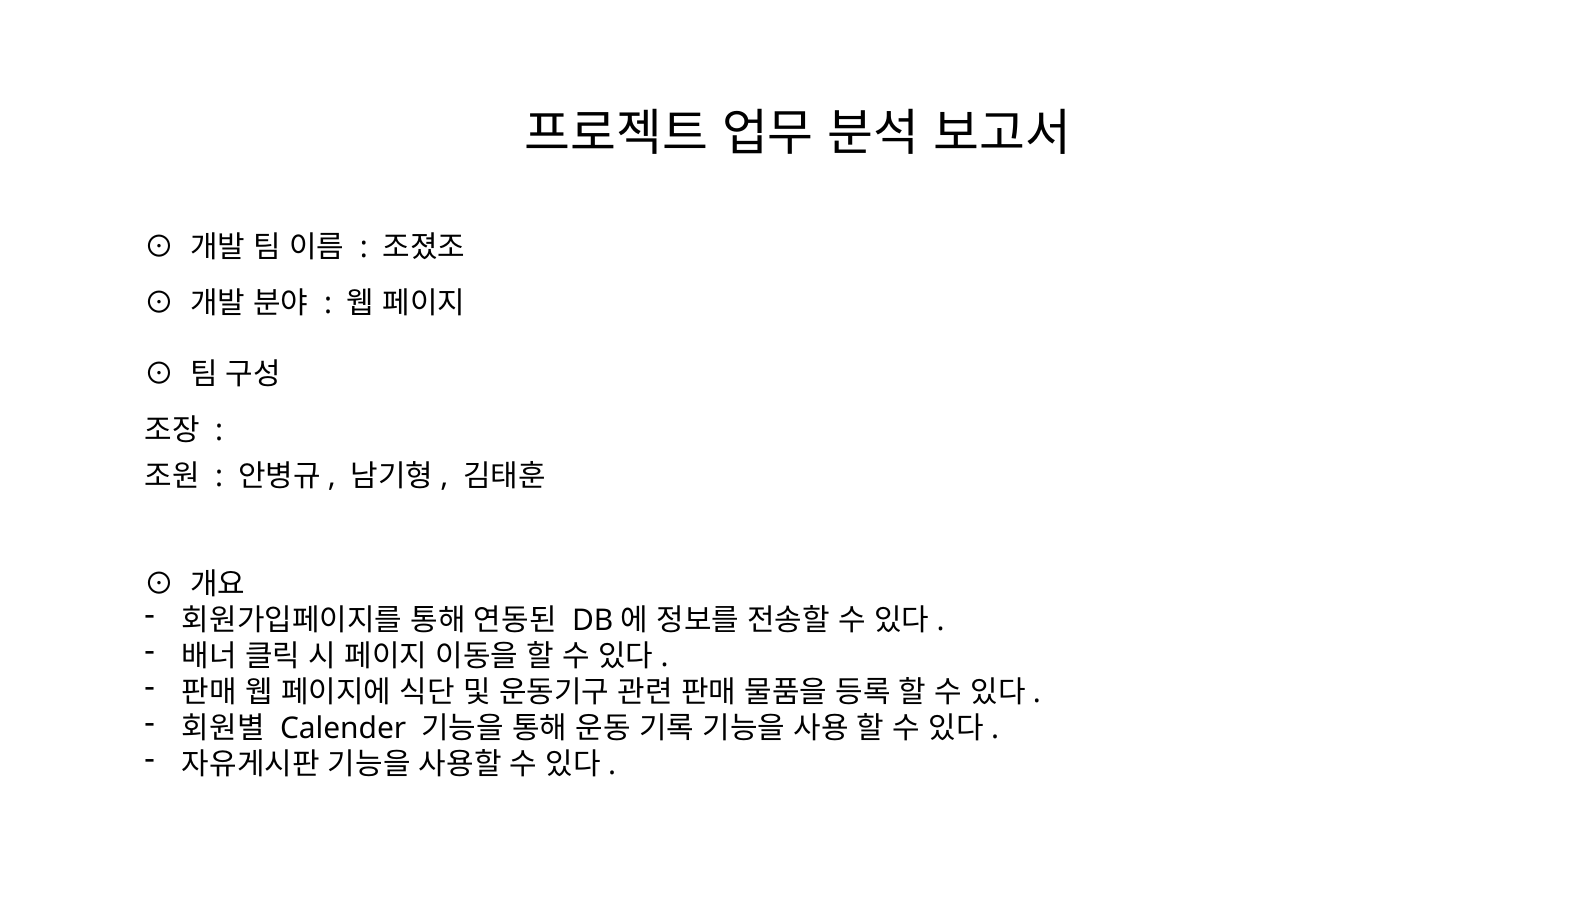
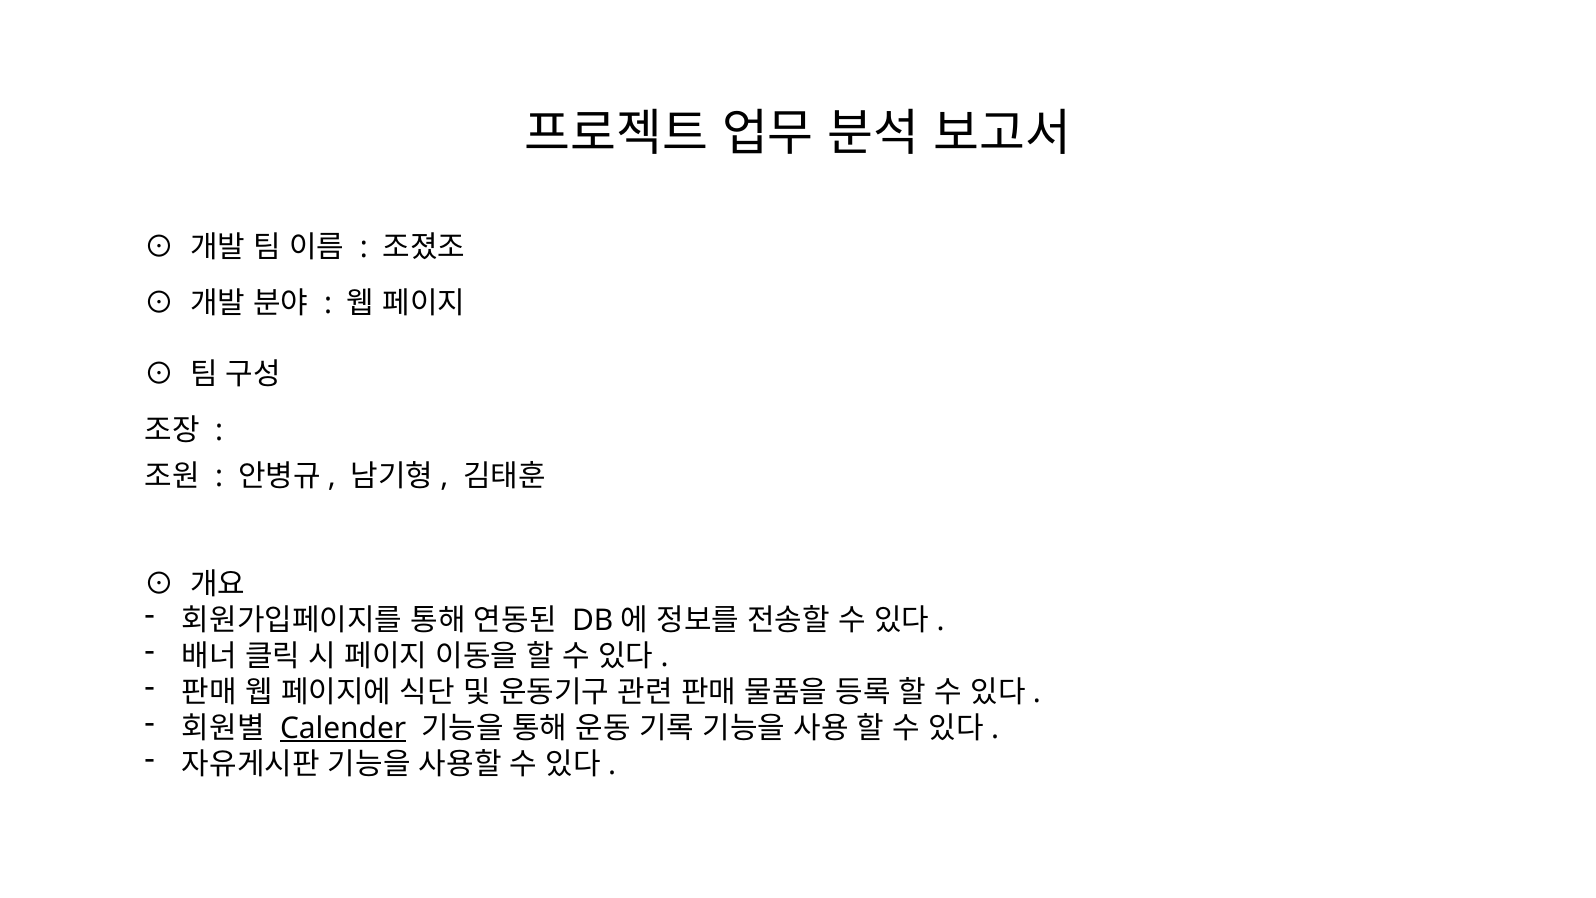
Calender underline: none -> present (343, 728)
